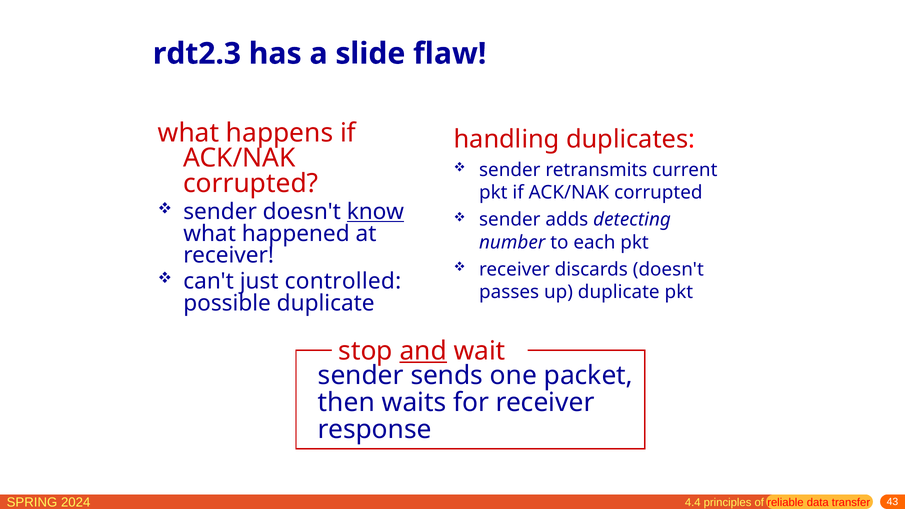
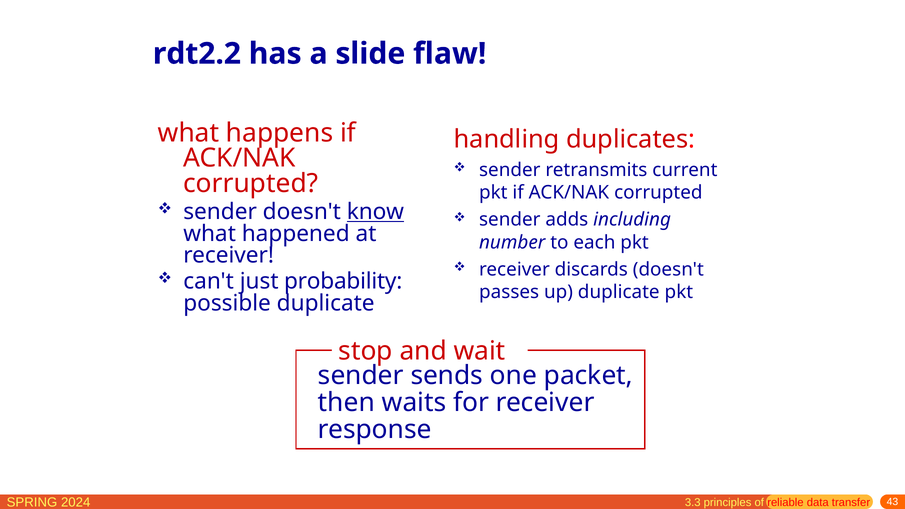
rdt2.3: rdt2.3 -> rdt2.2 (197, 54)
detecting: detecting -> including (632, 220)
controlled: controlled -> probability (343, 282)
and underline: present -> none (423, 351)
4.4: 4.4 -> 3.3 (693, 503)
